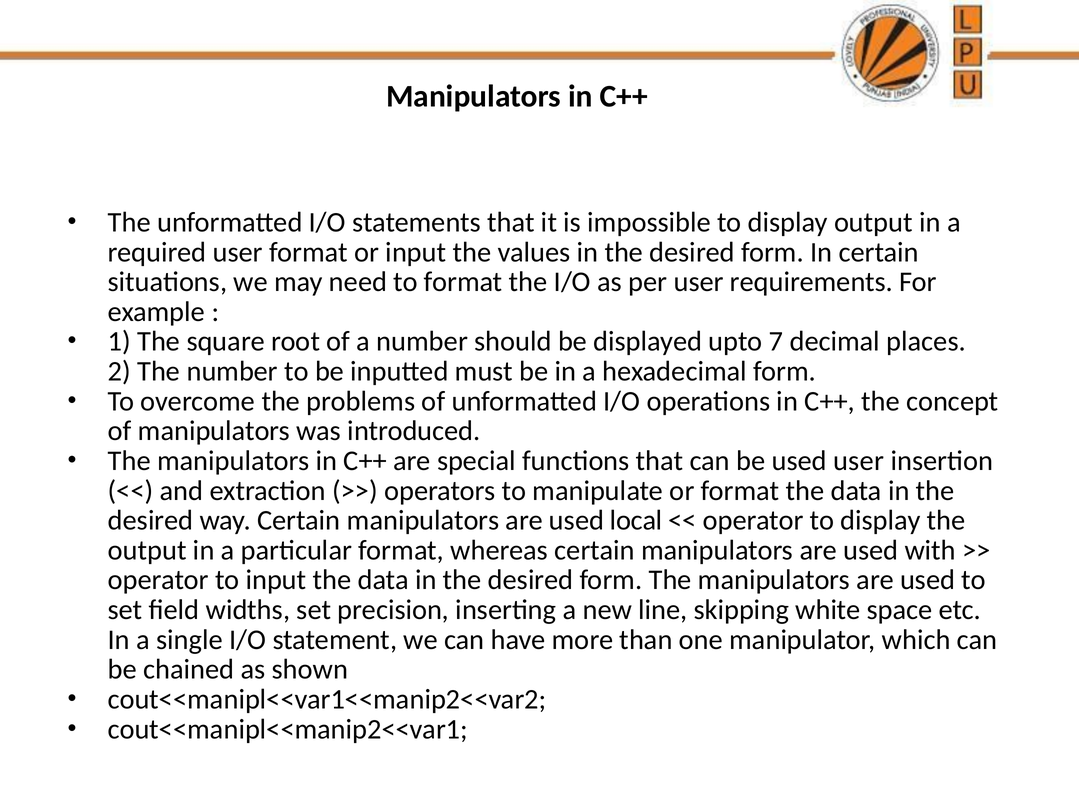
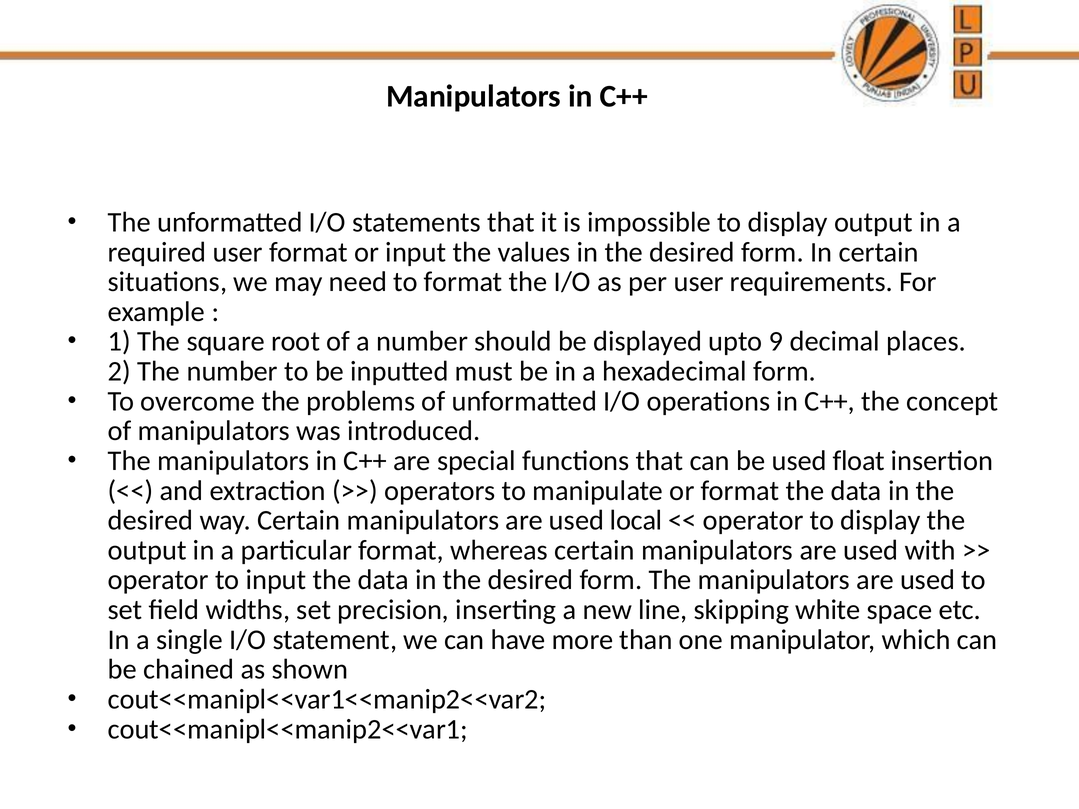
7: 7 -> 9 (776, 342)
used user: user -> float (859, 461)
